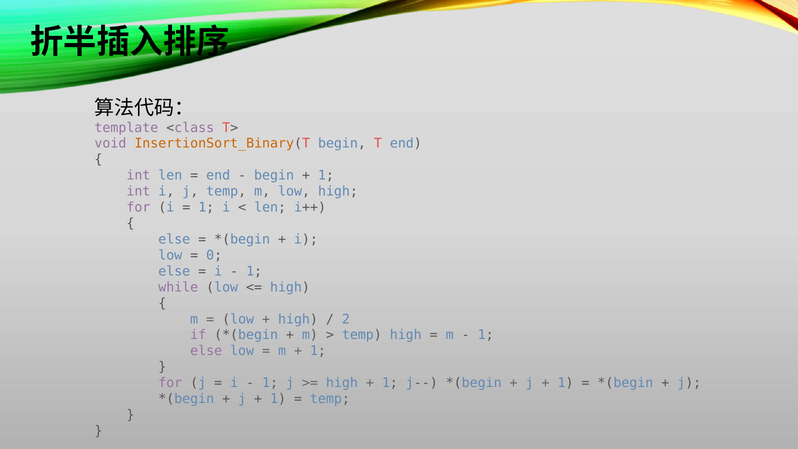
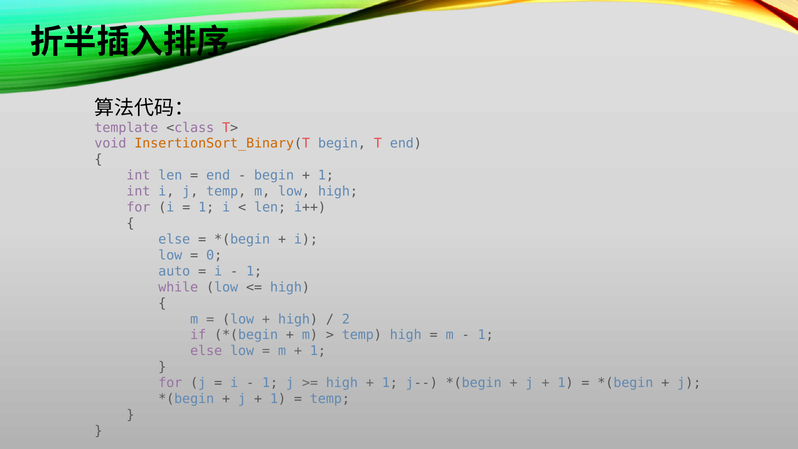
else: else -> auto (174, 271)
